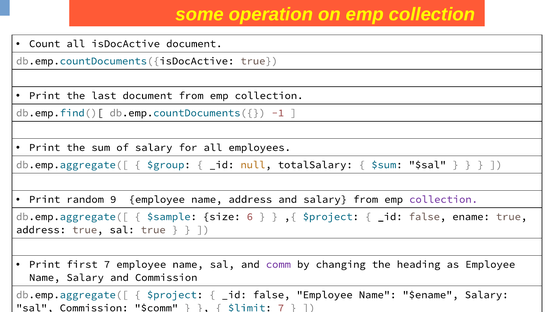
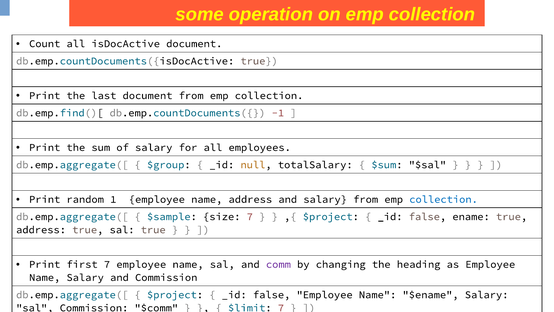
9: 9 -> 1 (113, 199)
collection colour: purple -> blue (444, 199)
size 6: 6 -> 7 (250, 216)
